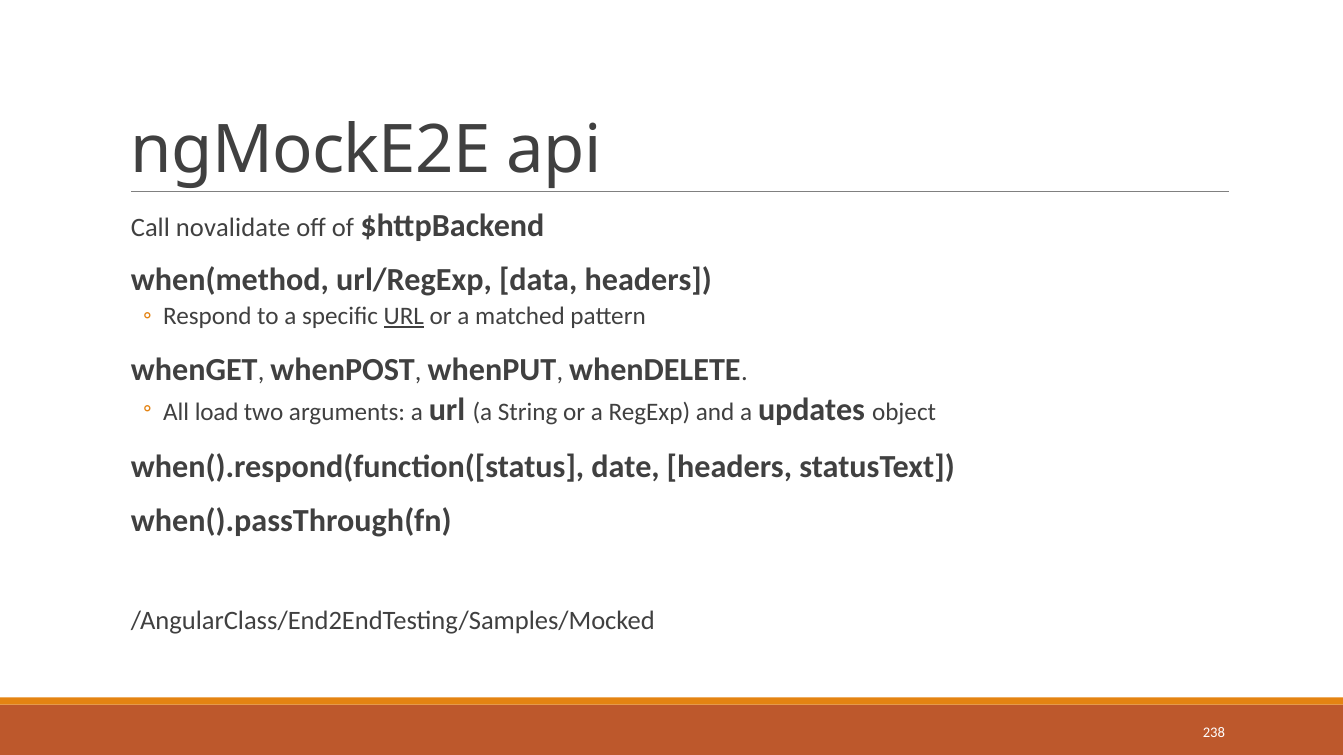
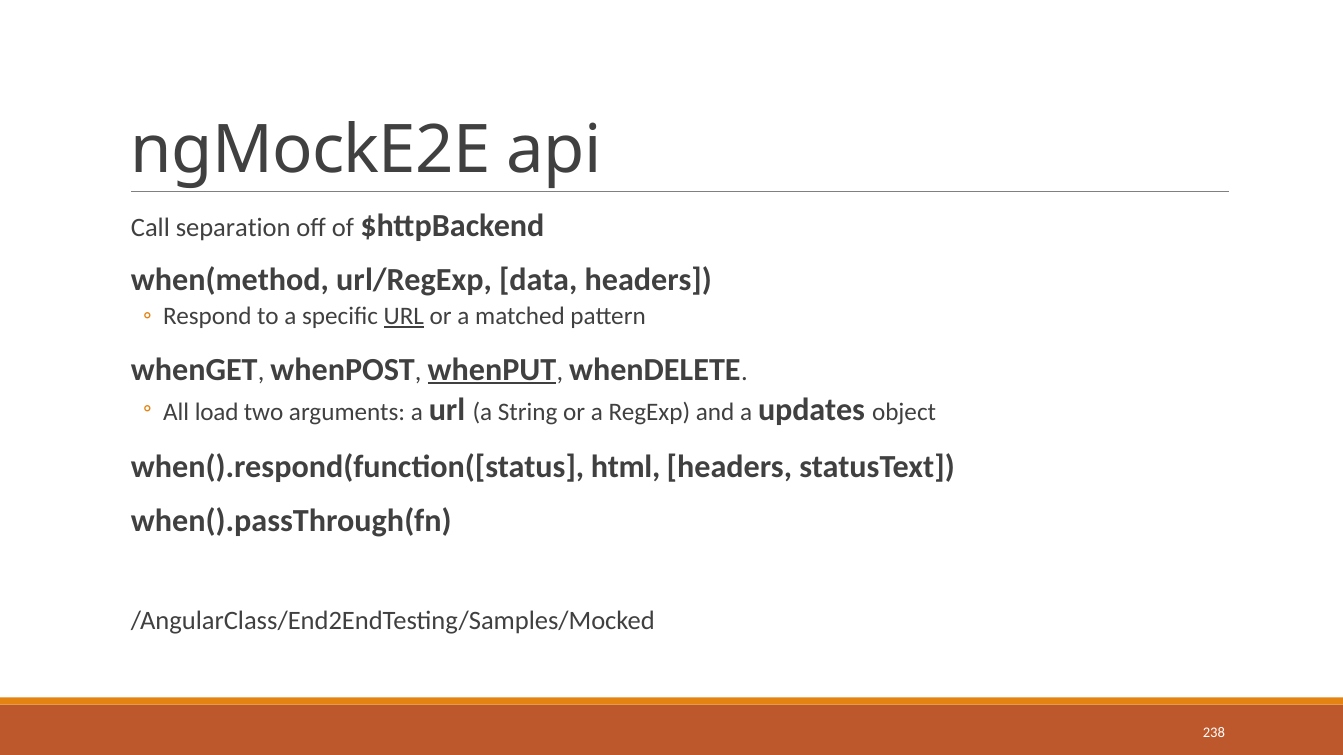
novalidate: novalidate -> separation (233, 227)
whenPUT underline: none -> present (492, 370)
date: date -> html (626, 467)
